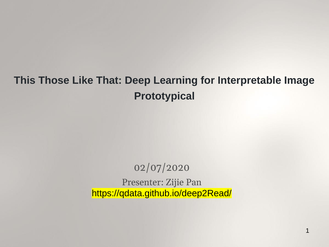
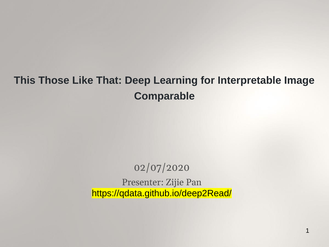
Prototypical: Prototypical -> Comparable (164, 96)
